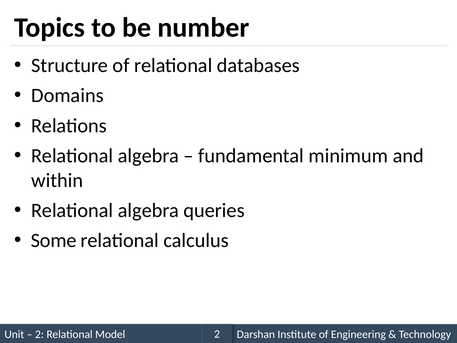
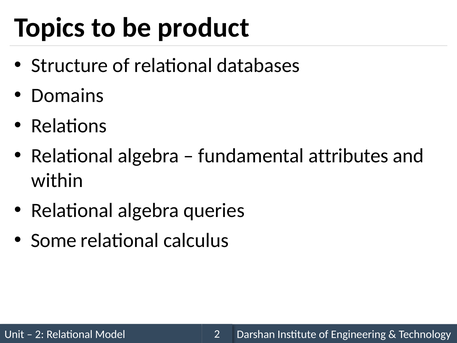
number: number -> product (203, 27)
minimum: minimum -> attributes (348, 156)
